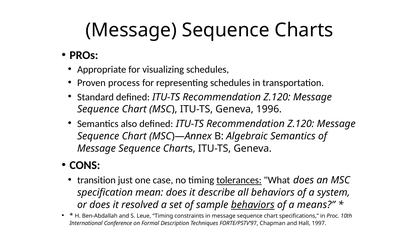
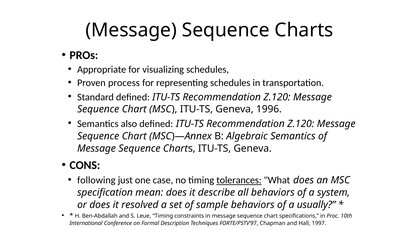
transition: transition -> following (96, 180)
behaviors underline: present -> none (253, 205)
means: means -> usually (316, 205)
